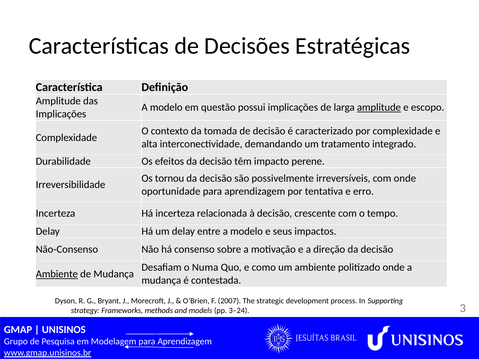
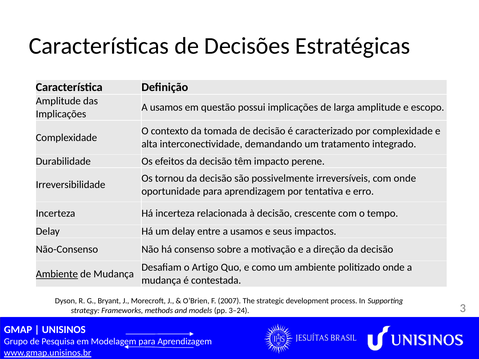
modelo: modelo -> usamos (166, 107)
amplitude underline: present -> none (379, 107)
entre a modelo: modelo -> usamos (247, 232)
Numa: Numa -> Artigo (205, 268)
